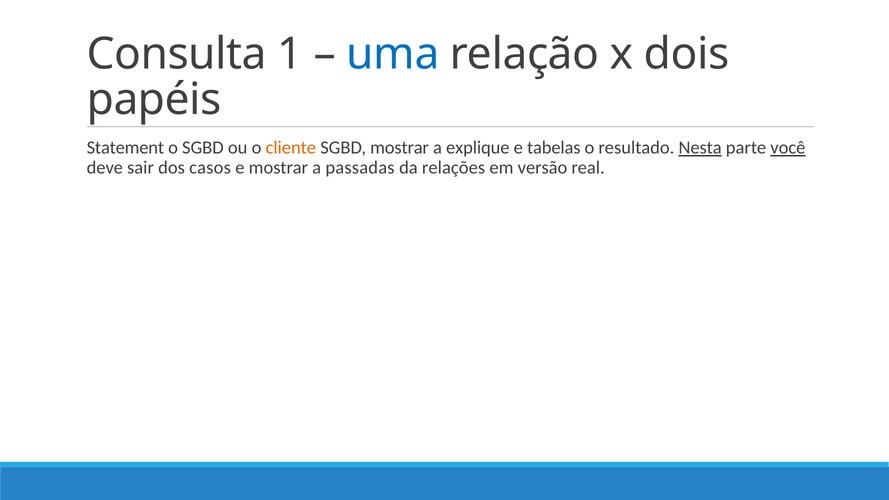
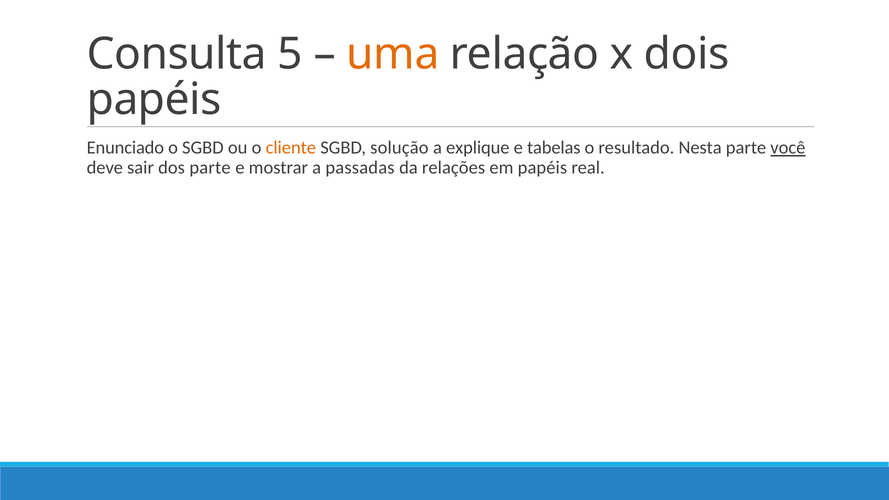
1: 1 -> 5 (290, 54)
uma colour: blue -> orange (393, 54)
Statement: Statement -> Enunciado (125, 148)
SGBD mostrar: mostrar -> solução (399, 148)
Nesta underline: present -> none (700, 148)
dos casos: casos -> parte (210, 168)
em versão: versão -> papéis (542, 168)
